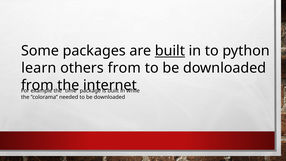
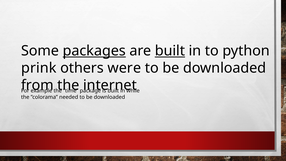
packages underline: none -> present (94, 51)
learn: learn -> prink (39, 68)
others from: from -> were (124, 68)
